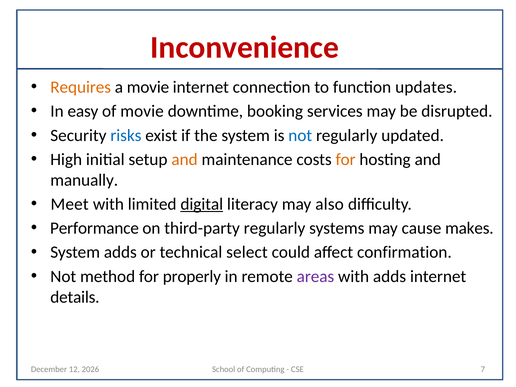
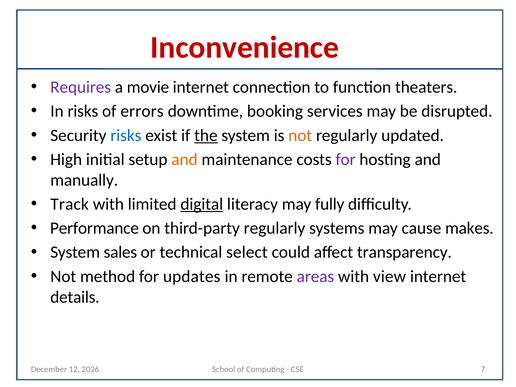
Requires colour: orange -> purple (81, 87)
updates: updates -> theaters (426, 87)
In easy: easy -> risks (83, 111)
of movie: movie -> errors (142, 111)
the underline: none -> present (206, 135)
not colour: blue -> orange (300, 135)
for colour: orange -> purple (346, 159)
Meet: Meet -> Track (70, 204)
also: also -> fully (330, 204)
System adds: adds -> sales (120, 252)
confirmation: confirmation -> transparency (404, 252)
properly: properly -> updates (192, 276)
with adds: adds -> view (389, 276)
